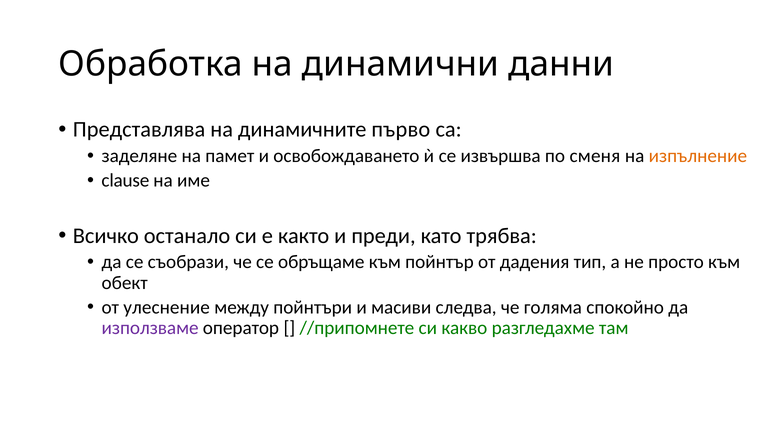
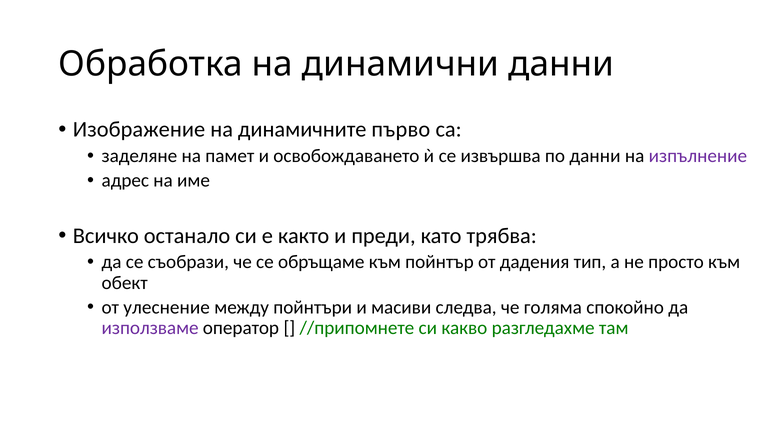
Представлява: Представлява -> Изображение (139, 130)
по сменя: сменя -> данни (595, 156)
изпълнение colour: orange -> purple (698, 156)
clause: clause -> адрес (125, 181)
